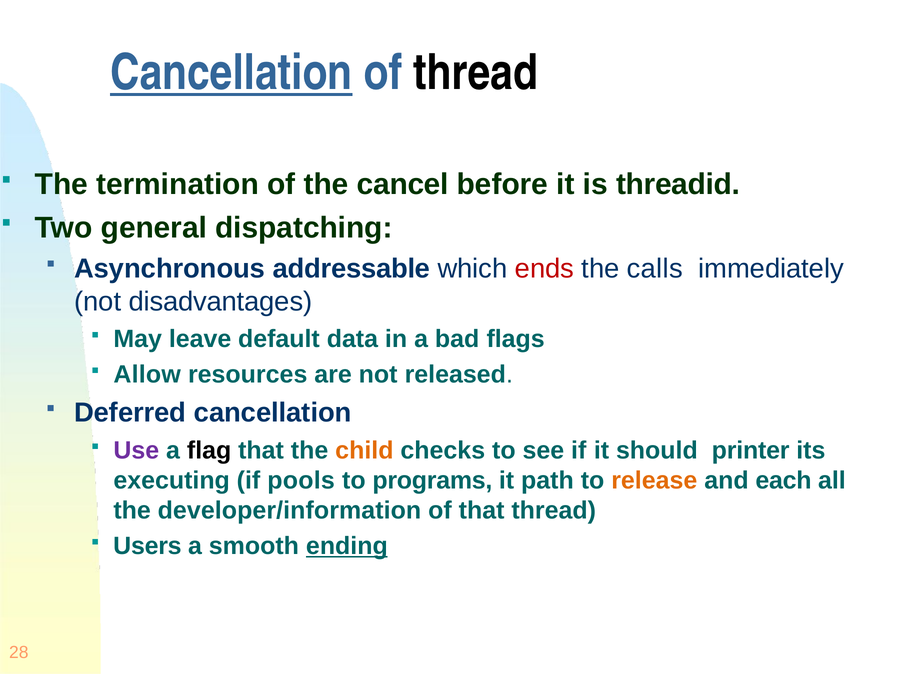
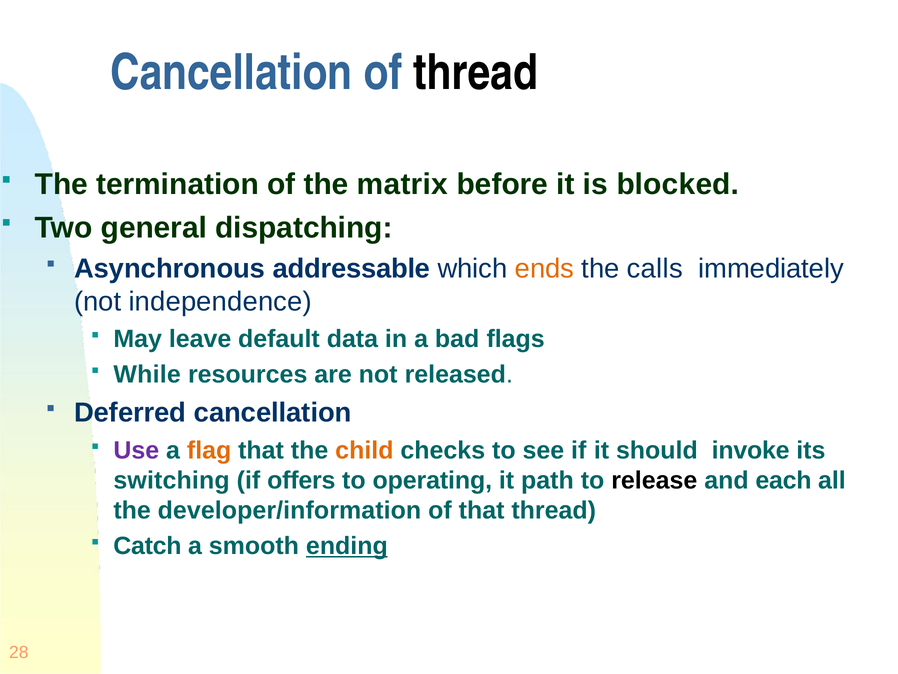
Cancellation underline: present -> none (231, 73)
cancel: cancel -> matrix (402, 184)
threadid: threadid -> blocked (678, 184)
ends colour: red -> orange (544, 268)
disadvantages: disadvantages -> independence (220, 301)
Allow: Allow -> While (147, 374)
flag colour: black -> orange (209, 450)
printer: printer -> invoke (751, 450)
executing: executing -> switching (172, 480)
pools: pools -> offers (301, 480)
programs: programs -> operating (432, 480)
release colour: orange -> black (654, 480)
Users: Users -> Catch (147, 546)
